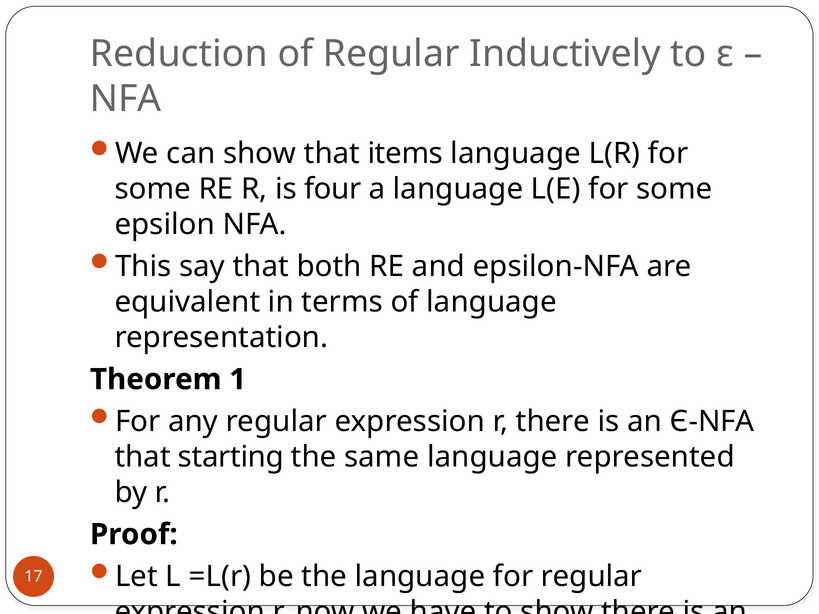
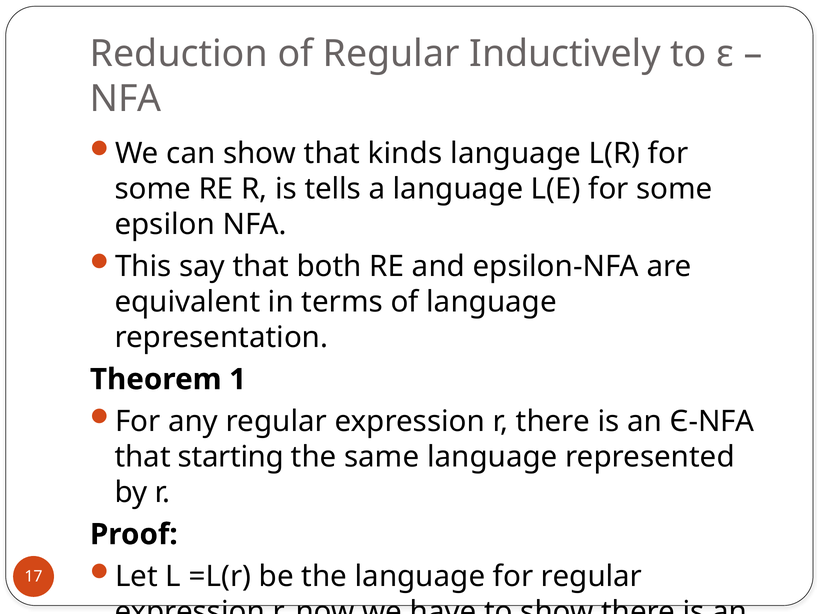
items: items -> kinds (405, 154)
four: four -> tells (333, 189)
